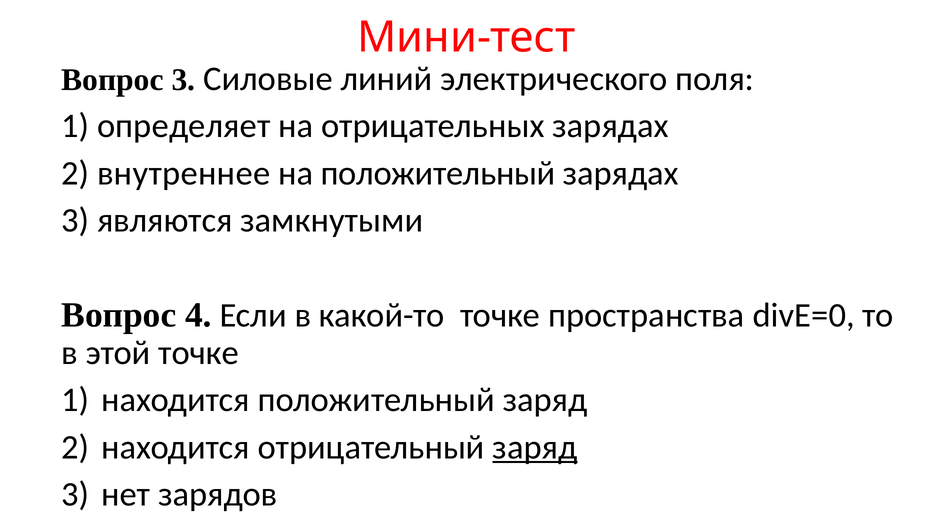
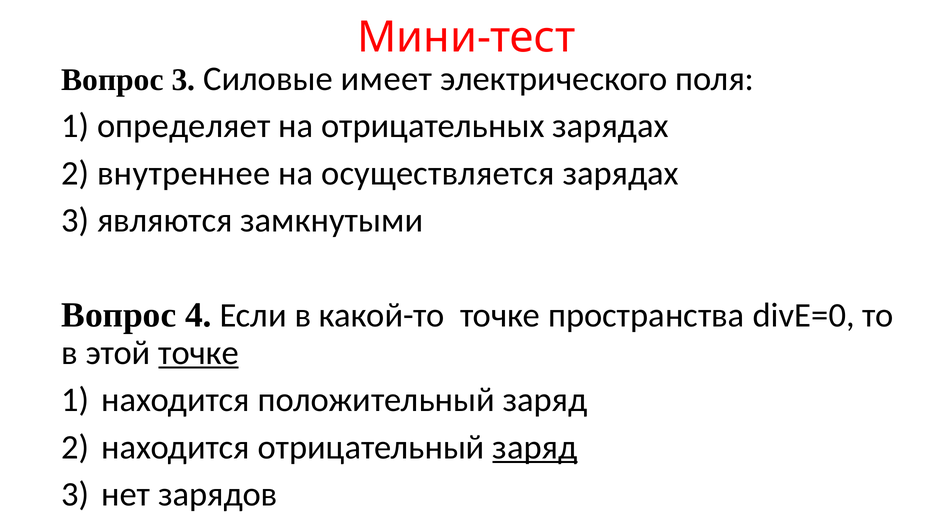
линий: линий -> имеет (386, 79)
на положительный: положительный -> осуществляется (438, 173)
точке underline: none -> present (199, 353)
